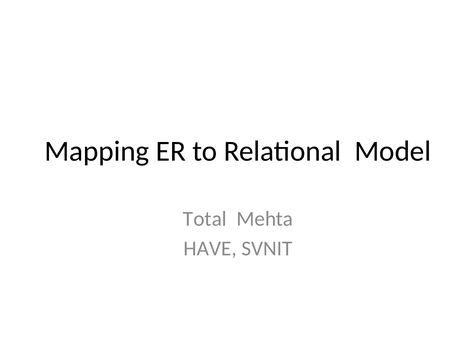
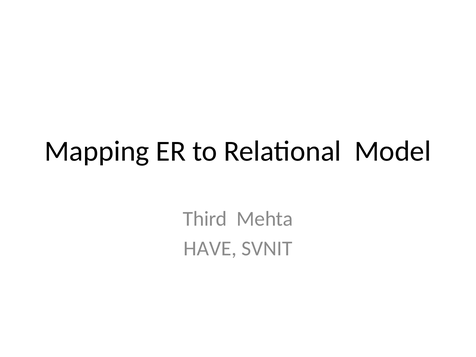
Total: Total -> Third (205, 219)
